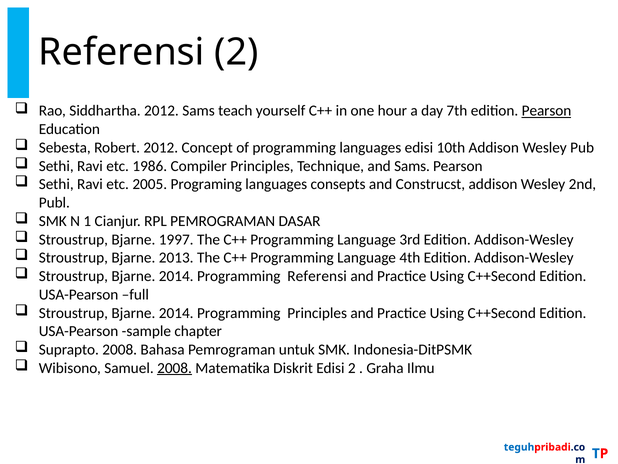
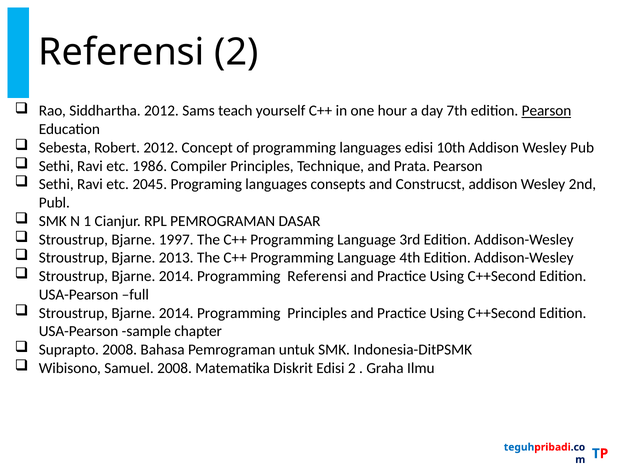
and Sams: Sams -> Prata (412, 166)
2005: 2005 -> 2045 (150, 184)
2008 underline: present -> none (175, 368)
